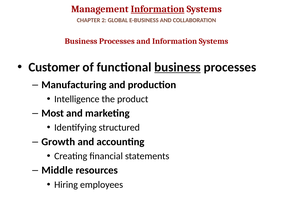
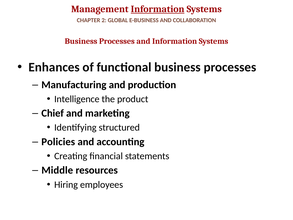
Customer: Customer -> Enhances (54, 67)
business underline: present -> none (178, 67)
Most: Most -> Chief (53, 113)
Growth: Growth -> Policies (58, 142)
